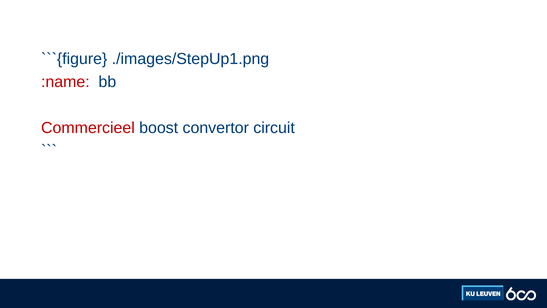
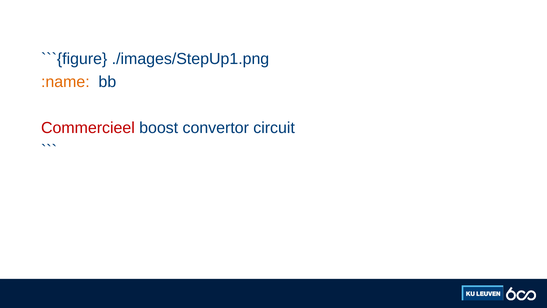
:name colour: red -> orange (65, 82)
